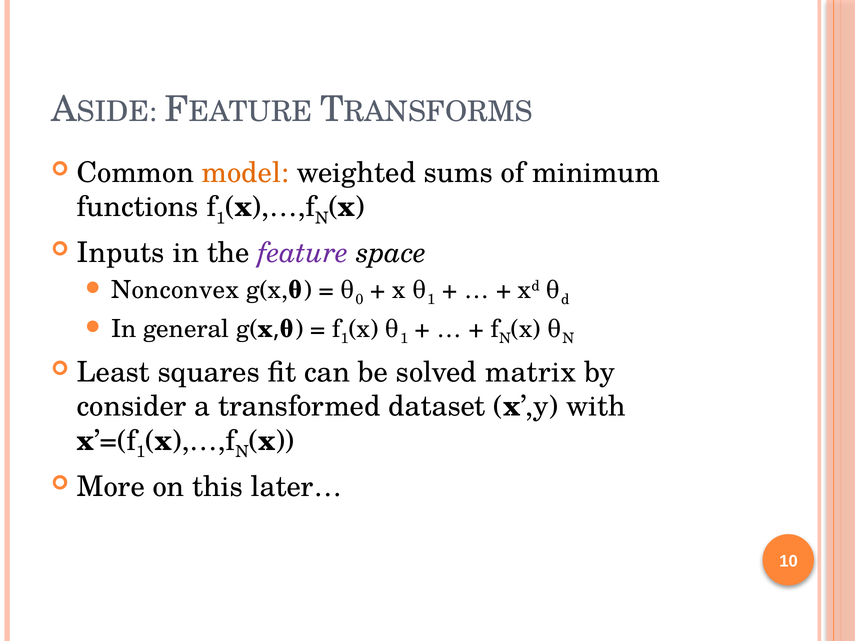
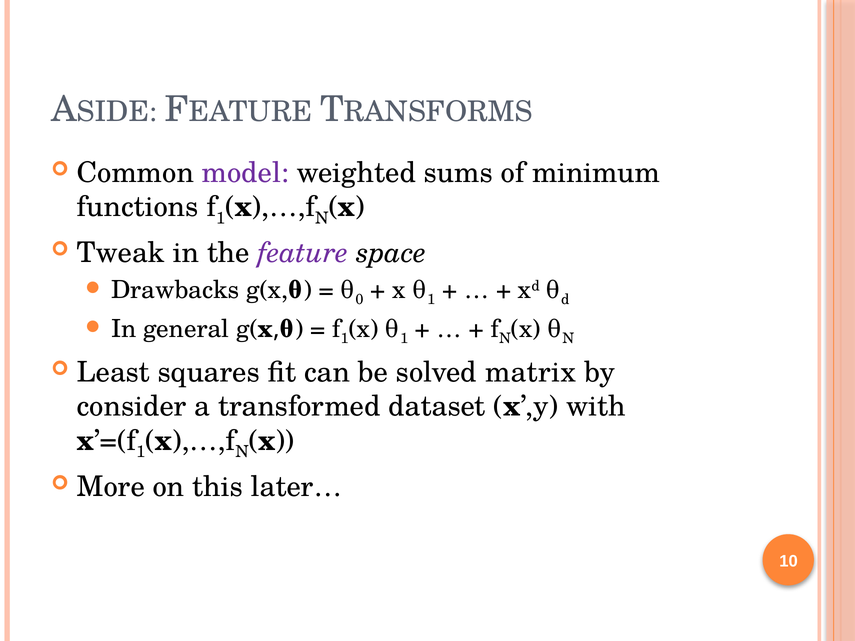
model colour: orange -> purple (245, 173)
Inputs: Inputs -> Tweak (121, 253)
Nonconvex: Nonconvex -> Drawbacks (175, 290)
